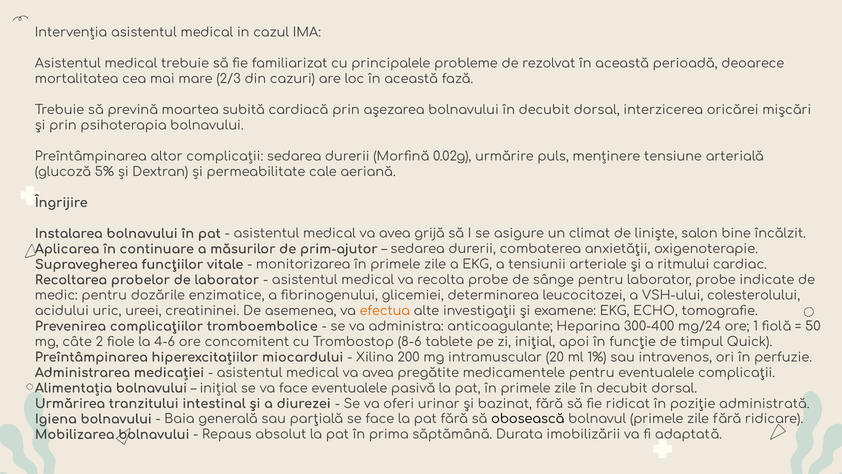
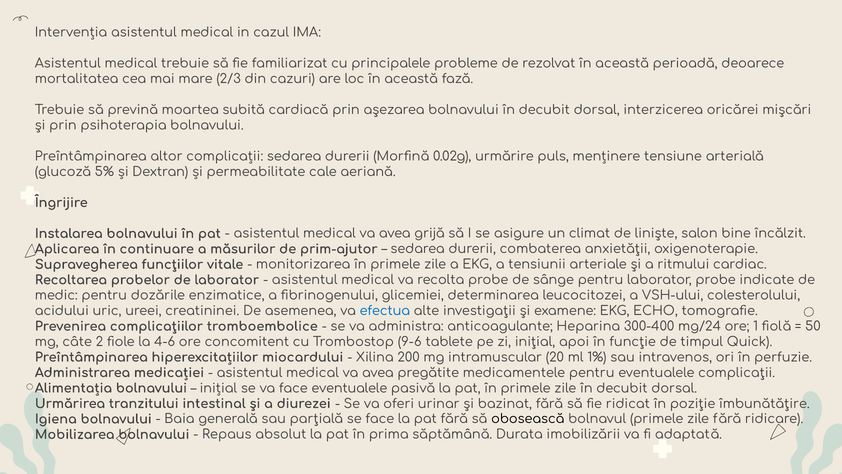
efectua colour: orange -> blue (385, 311)
8-6: 8-6 -> 9-6 (410, 342)
administrată: administrată -> îmbunătăţire (764, 403)
